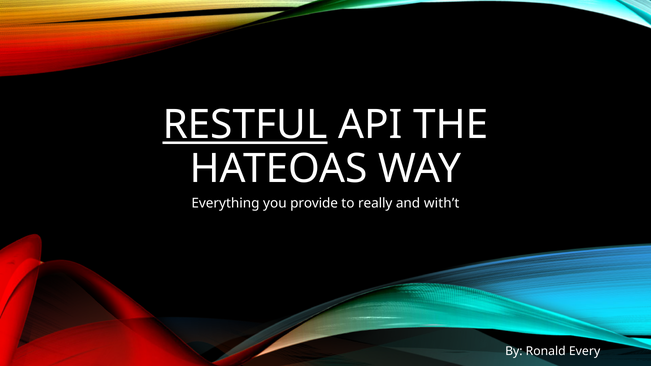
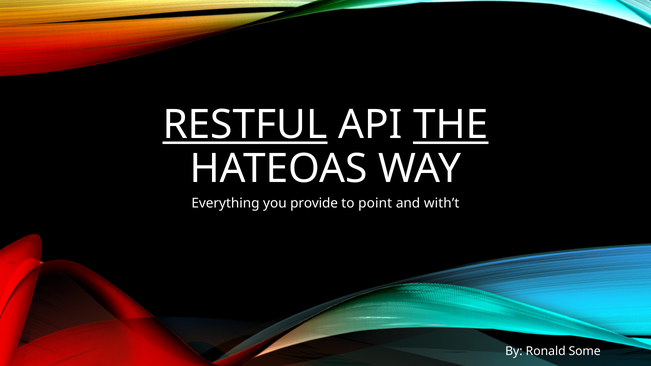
THE underline: none -> present (451, 125)
really: really -> point (375, 204)
Every: Every -> Some (585, 352)
